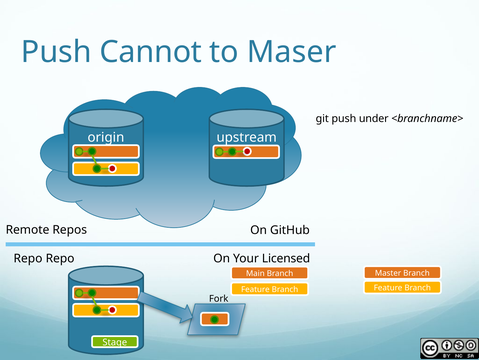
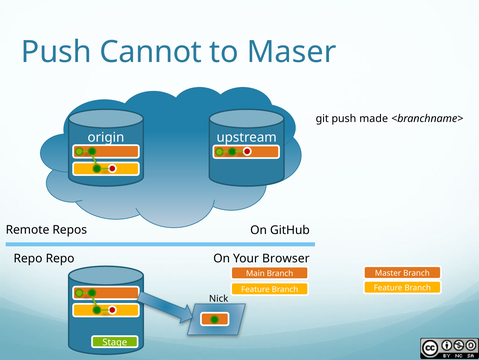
under: under -> made (374, 119)
Licensed: Licensed -> Browser (286, 258)
Fork: Fork -> Nick (219, 298)
